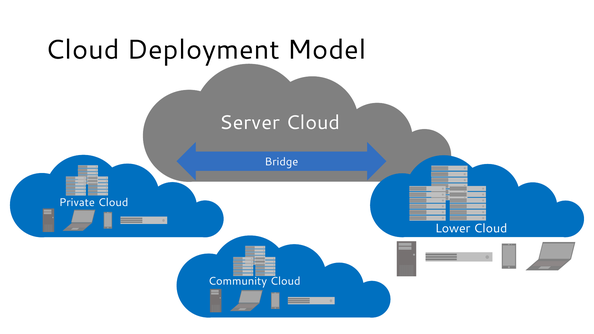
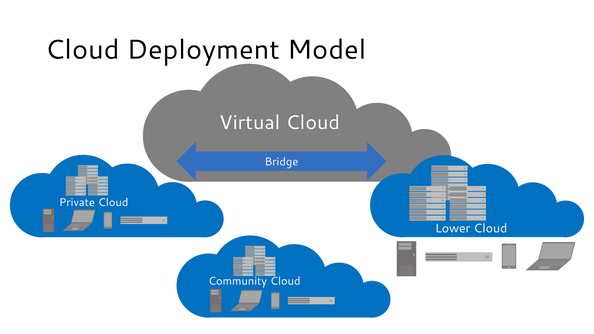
Server: Server -> Virtual (250, 123)
